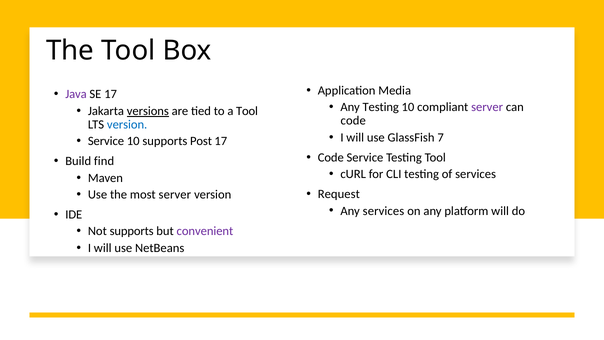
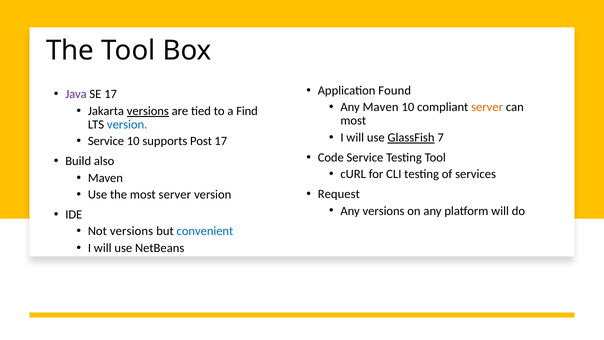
Media: Media -> Found (395, 90)
Any Testing: Testing -> Maven (381, 107)
server colour: purple -> orange (487, 107)
a Tool: Tool -> Find (247, 111)
code: code -> most (353, 121)
GlassFish underline: none -> present (411, 137)
find: find -> also (104, 161)
Any services: services -> versions (384, 211)
Not supports: supports -> versions (132, 231)
convenient colour: purple -> blue (205, 231)
